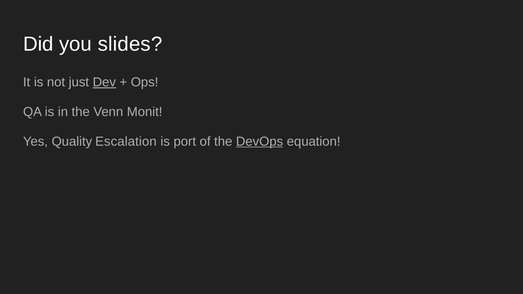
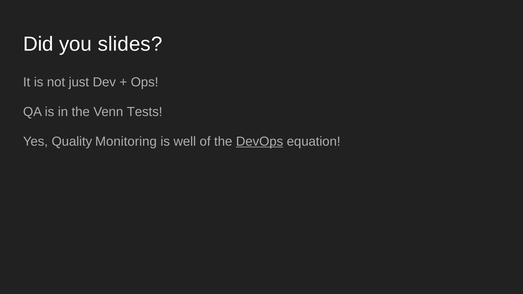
Dev underline: present -> none (104, 82)
Monit: Monit -> Tests (145, 112)
Escalation: Escalation -> Monitoring (126, 142)
port: port -> well (185, 142)
